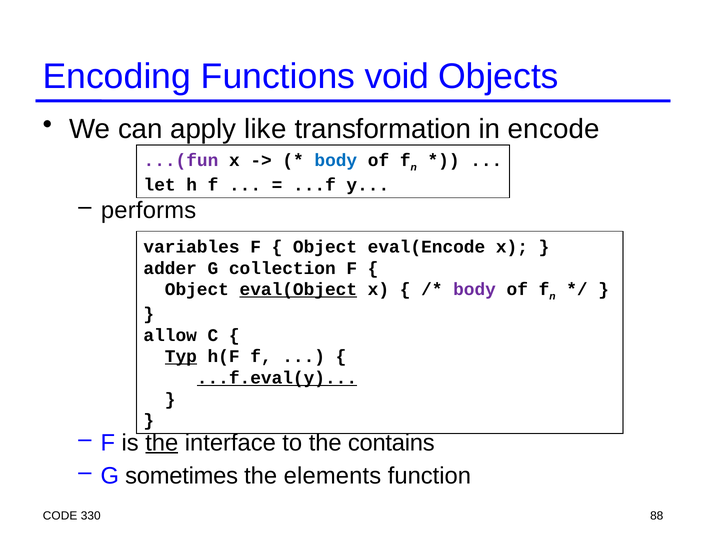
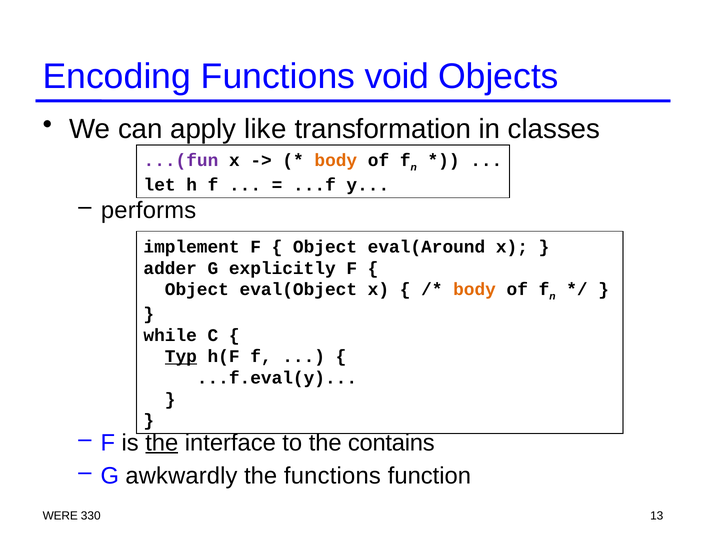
encode: encode -> classes (554, 129)
body colour: blue -> orange (336, 161)
variables: variables -> implement (192, 247)
eval(Encode: eval(Encode -> eval(Around (426, 247)
collection: collection -> explicitly (282, 268)
eval(Object underline: present -> none (298, 290)
body colour: purple -> orange (475, 290)
allow: allow -> while (170, 335)
...f.eval(y underline: present -> none (277, 378)
sometimes: sometimes -> awkwardly (181, 476)
the elements: elements -> functions (332, 476)
CODE: CODE -> WERE (60, 516)
88: 88 -> 13 (657, 516)
